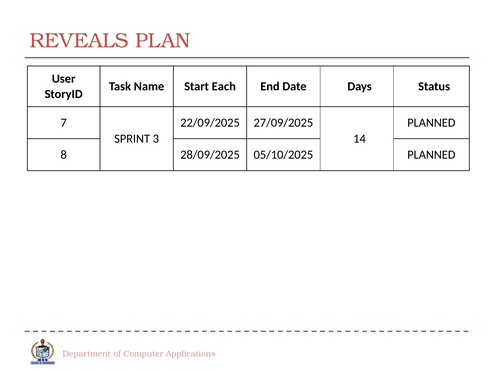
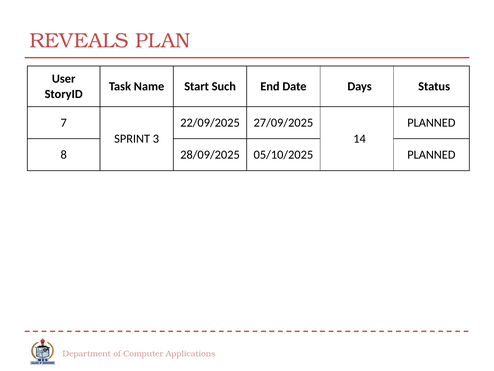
Each: Each -> Such (224, 86)
